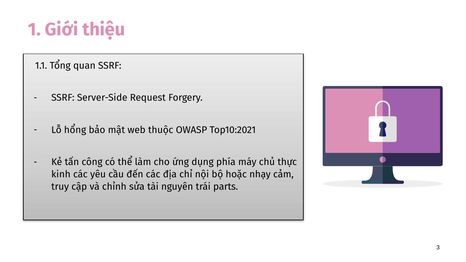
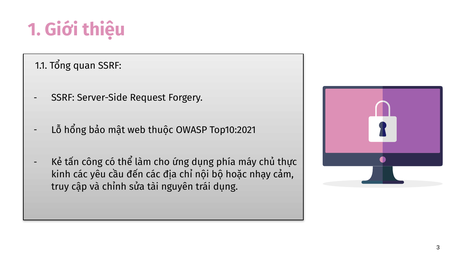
trái parts: parts -> dụng (226, 187)
